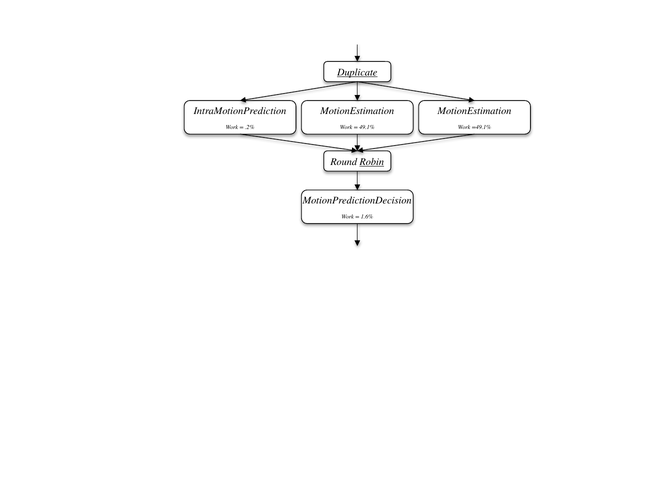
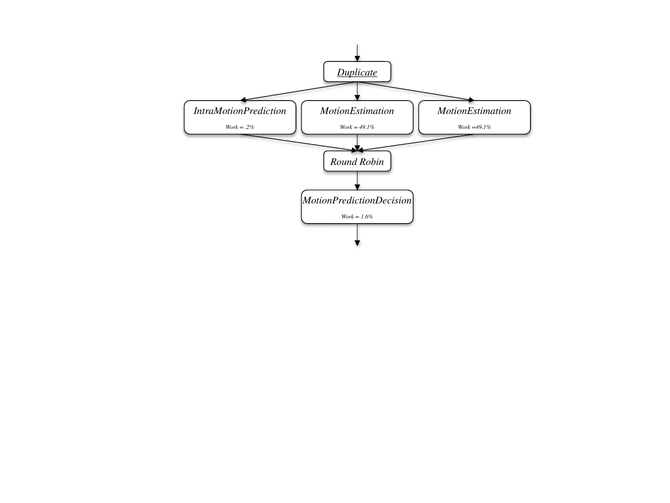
Robin underline: present -> none (372, 162)
